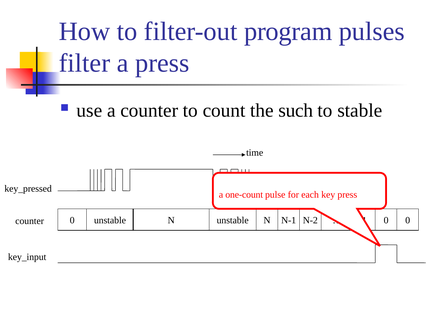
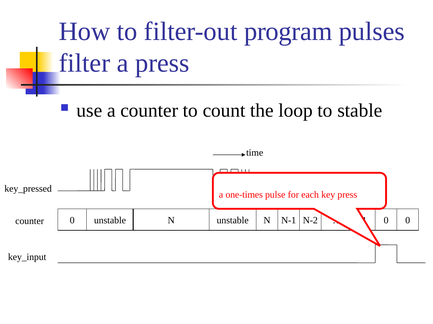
such: such -> loop (296, 111)
one-count: one-count -> one-times (244, 195)
